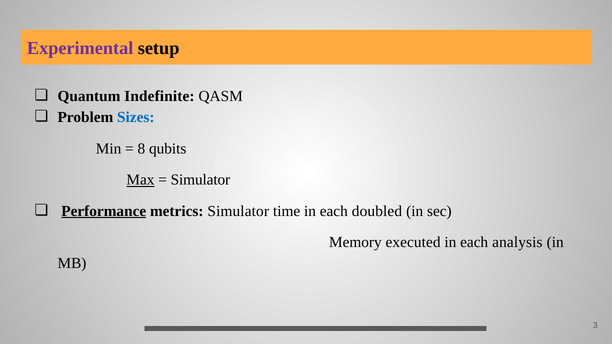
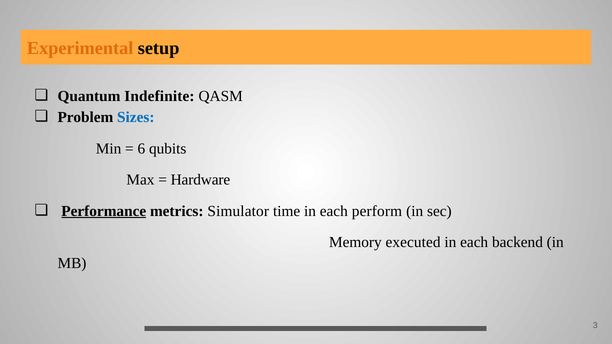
Experimental colour: purple -> orange (80, 48)
8: 8 -> 6 (141, 149)
Max underline: present -> none (140, 180)
Simulator: Simulator -> Hardware (200, 180)
doubled: doubled -> perform (377, 211)
analysis: analysis -> backend (517, 243)
